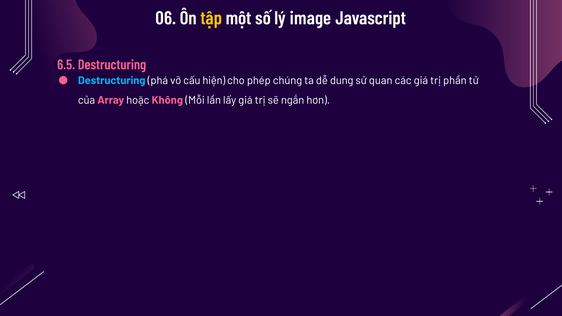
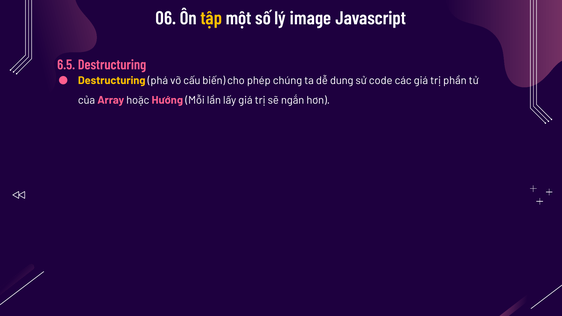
Destructuring colour: light blue -> yellow (112, 81)
hiện: hiện -> biến (214, 81)
quan: quan -> code (381, 81)
Không: Không -> Hướng (167, 100)
